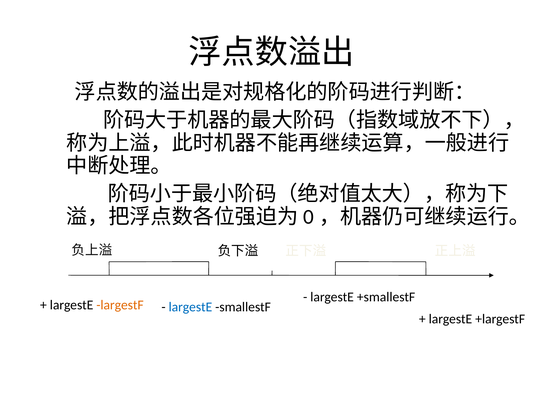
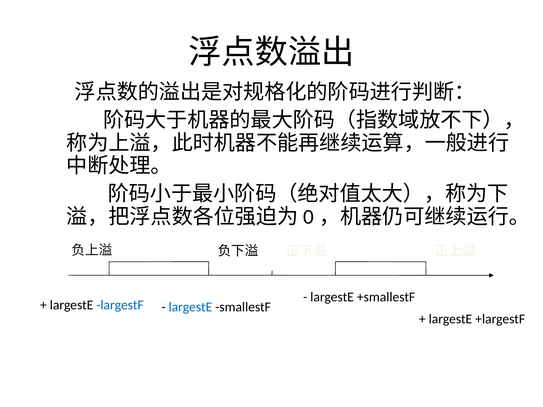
largestF colour: orange -> blue (120, 305)
